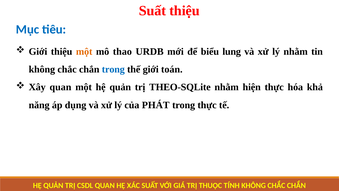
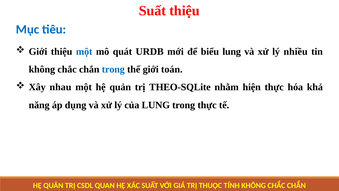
một colour: orange -> blue (84, 51)
thao: thao -> quát (122, 51)
lý nhằm: nhằm -> nhiều (296, 51)
Xây quan: quan -> nhau (60, 87)
của PHÁT: PHÁT -> LUNG (156, 105)
